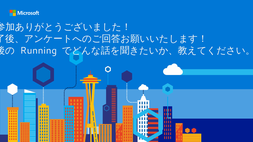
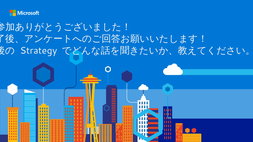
Running: Running -> Strategy (39, 51)
